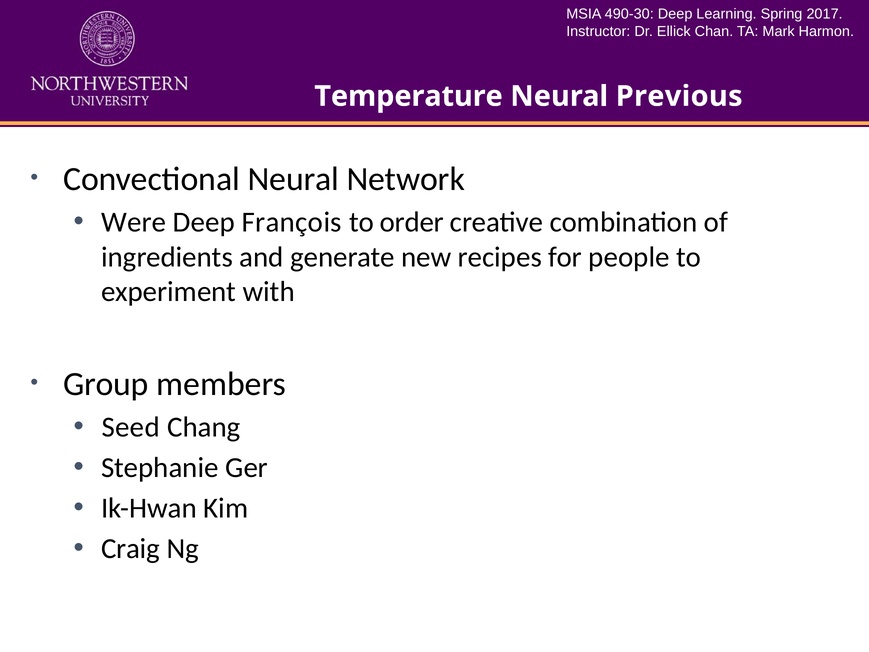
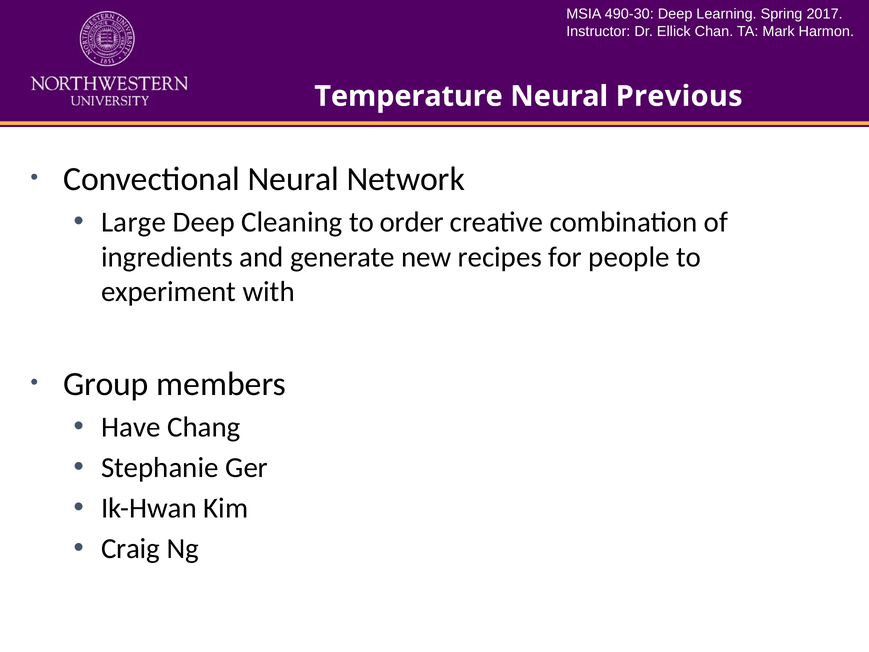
Were: Were -> Large (134, 222)
François: François -> Cleaning (292, 222)
Seed: Seed -> Have (131, 427)
